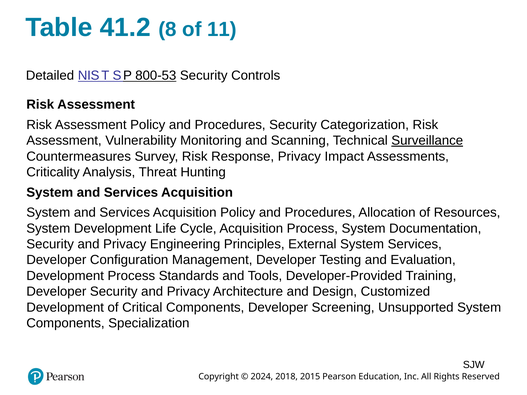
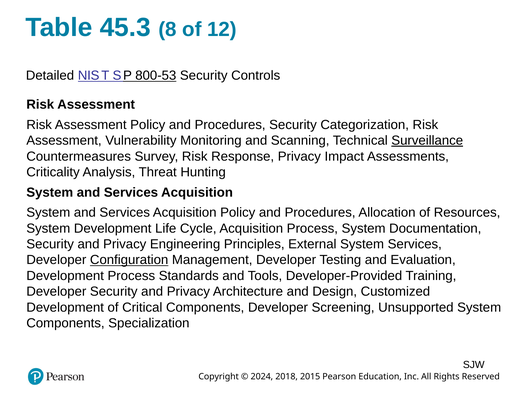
41.2: 41.2 -> 45.3 (125, 28)
11: 11 -> 12 (222, 29)
Configuration underline: none -> present (129, 260)
